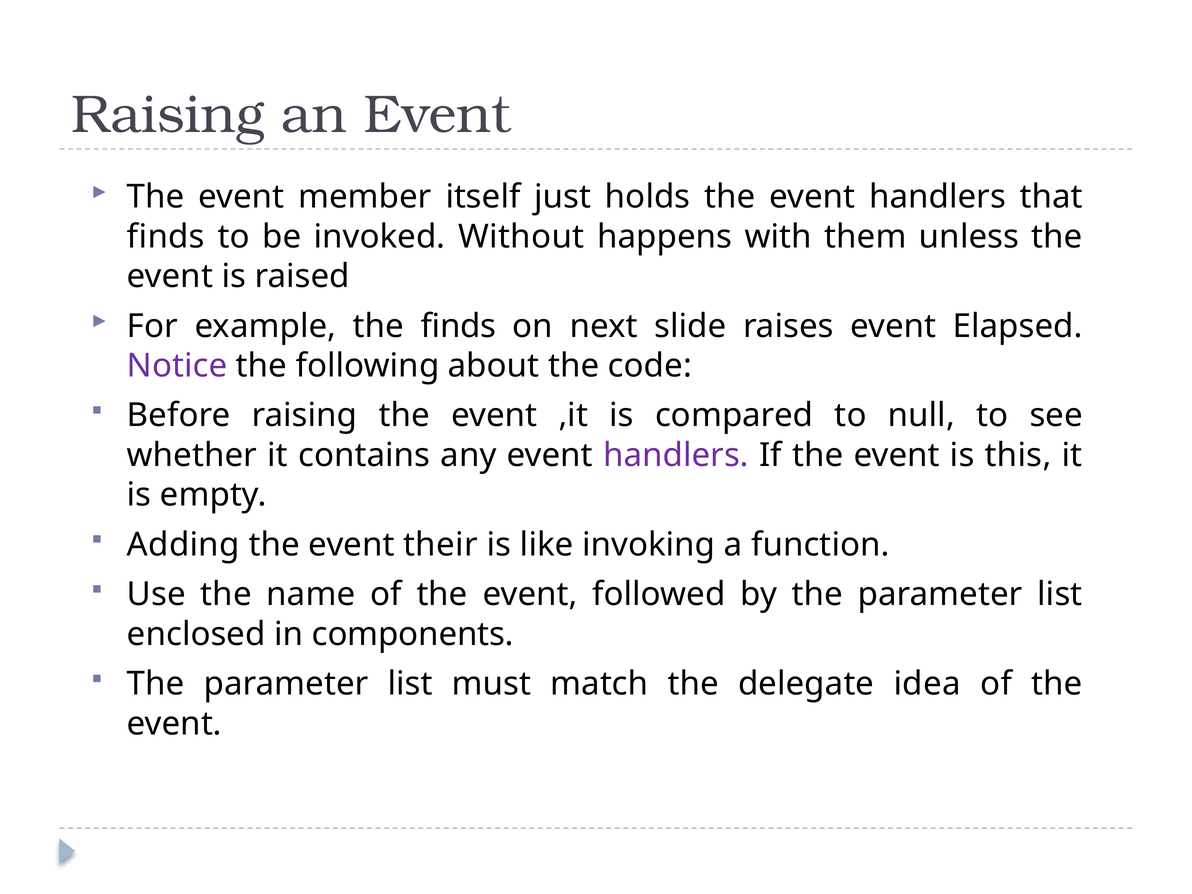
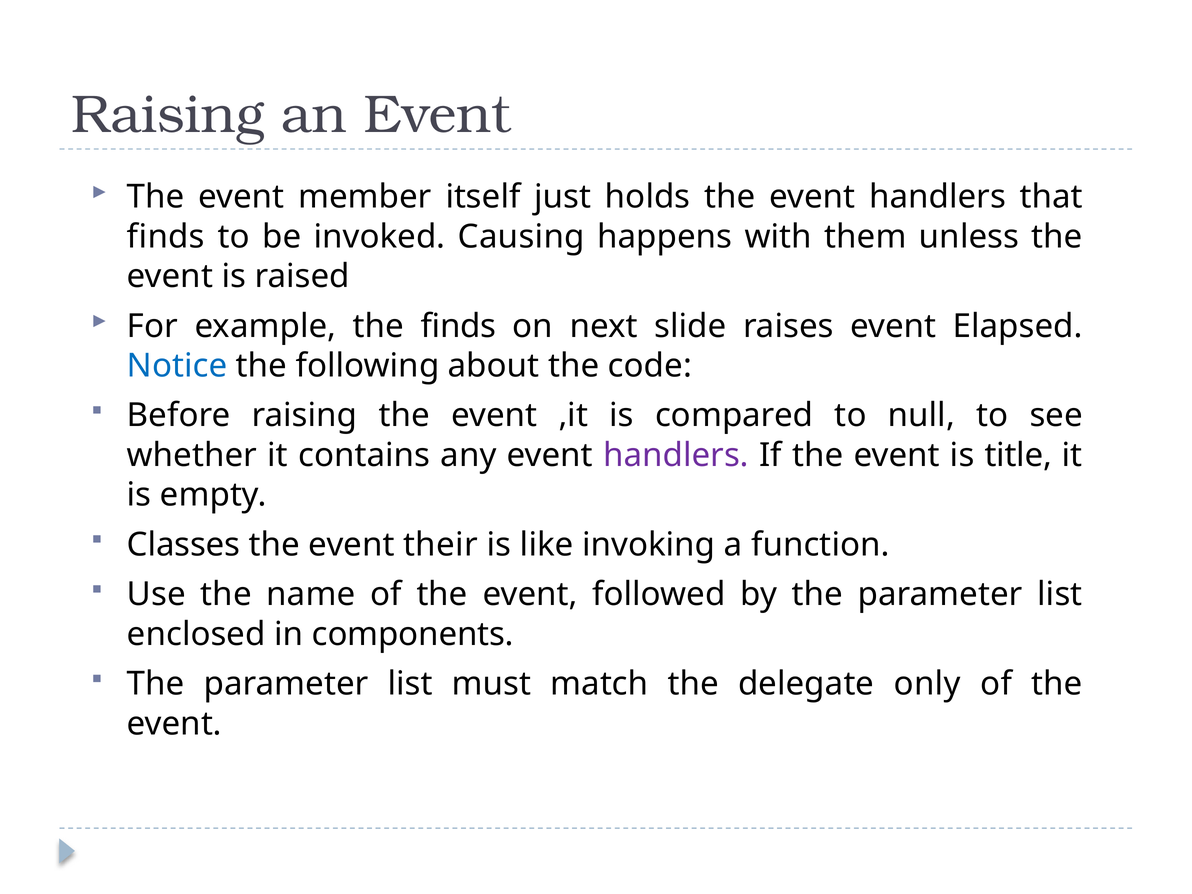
Without: Without -> Causing (521, 237)
Notice colour: purple -> blue (177, 366)
this: this -> title (1018, 455)
Adding: Adding -> Classes (184, 545)
idea: idea -> only (927, 684)
